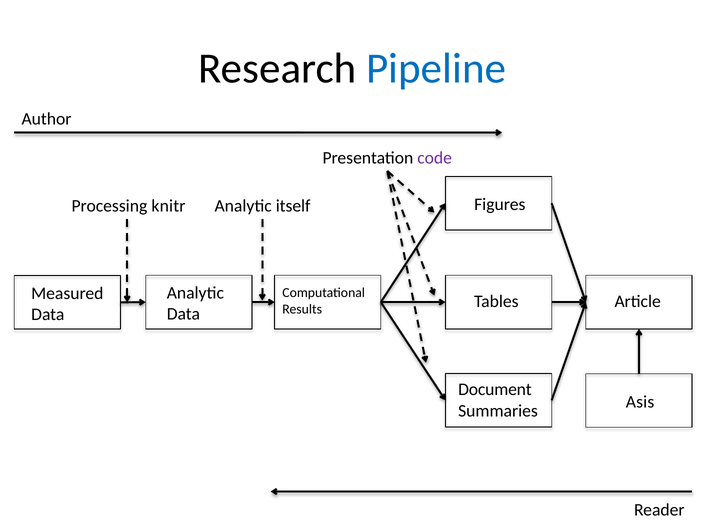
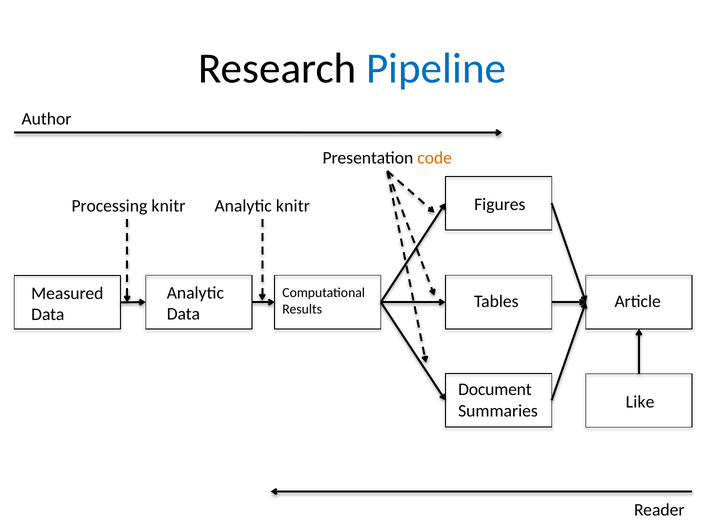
code colour: purple -> orange (435, 158)
Analytic itself: itself -> knitr (293, 206)
Asis: Asis -> Like (640, 402)
